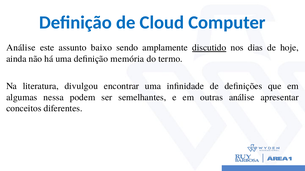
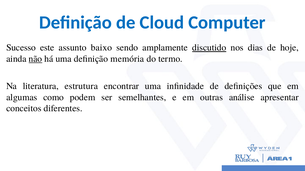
Análise: Análise -> Sucesso (21, 48)
não underline: none -> present (35, 59)
divulgou: divulgou -> estrutura (81, 86)
nessa: nessa -> como (54, 98)
